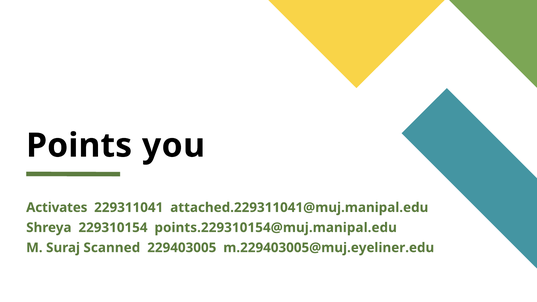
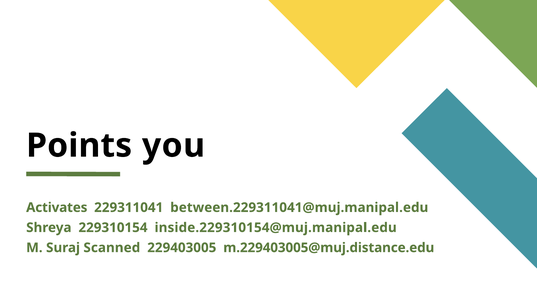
attached.229311041@muj.manipal.edu: attached.229311041@muj.manipal.edu -> between.229311041@muj.manipal.edu (299, 208)
points.229310154@muj.manipal.edu: points.229310154@muj.manipal.edu -> inside.229310154@muj.manipal.edu (276, 228)
m.229403005@muj.eyeliner.edu: m.229403005@muj.eyeliner.edu -> m.229403005@muj.distance.edu (329, 248)
